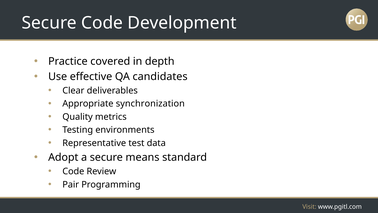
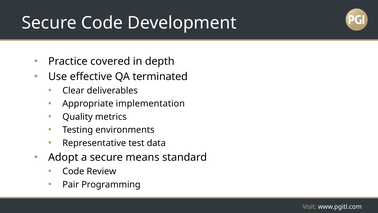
candidates: candidates -> terminated (160, 77)
synchronization: synchronization -> implementation (150, 104)
